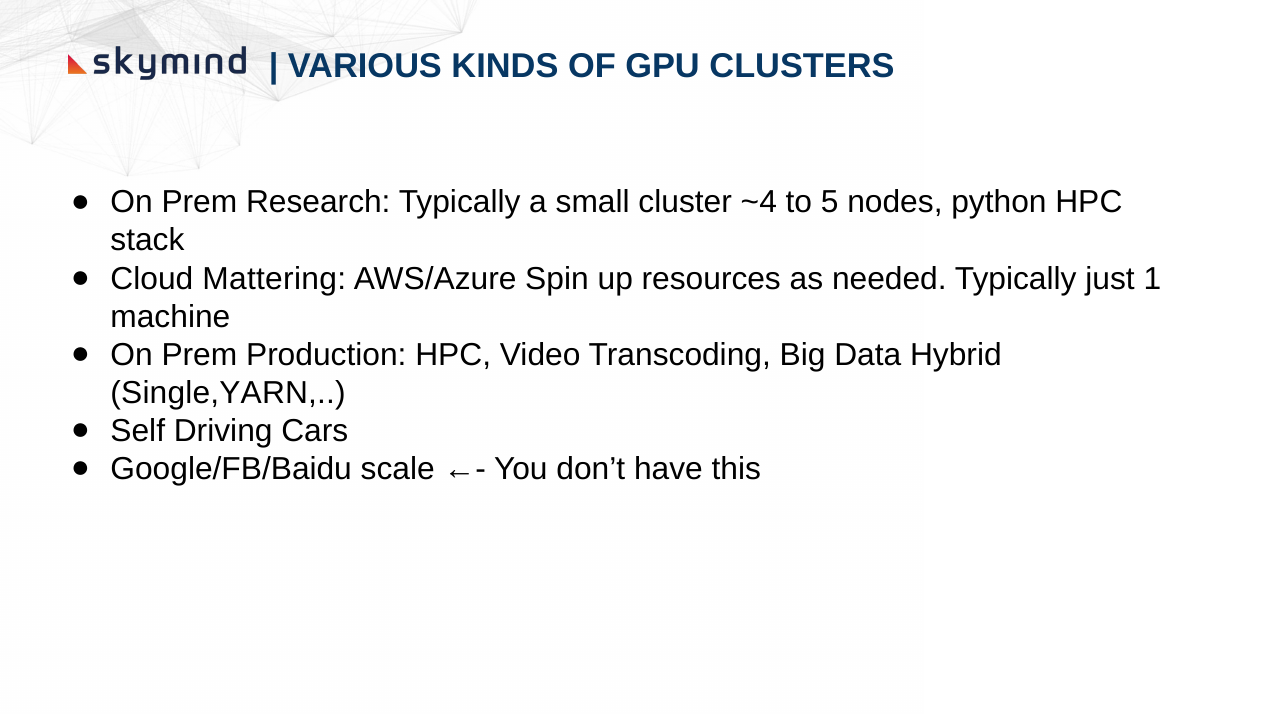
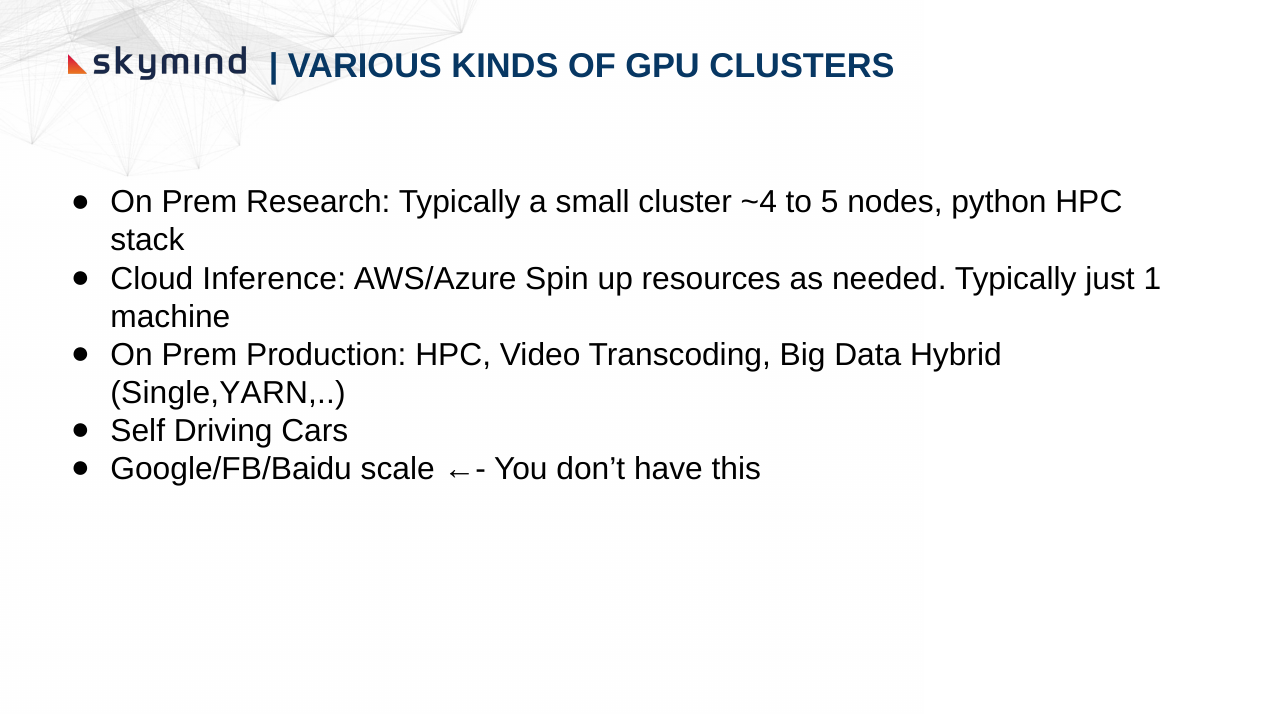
Mattering: Mattering -> Inference (274, 278)
